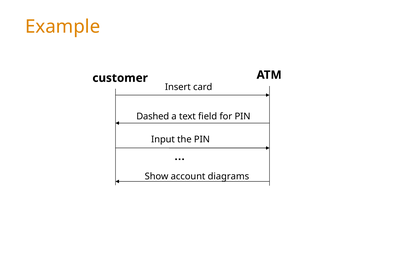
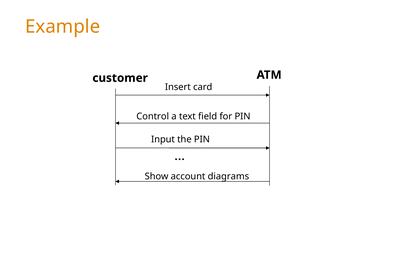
Dashed: Dashed -> Control (153, 116)
